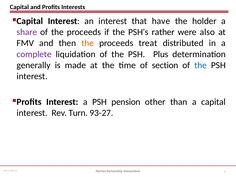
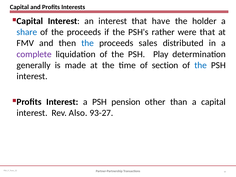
share colour: purple -> blue (27, 32)
were also: also -> that (207, 32)
the colour: orange -> blue (88, 43)
treat: treat -> sales (148, 43)
Plus: Plus -> Play (161, 54)
Turn: Turn -> Also (78, 113)
